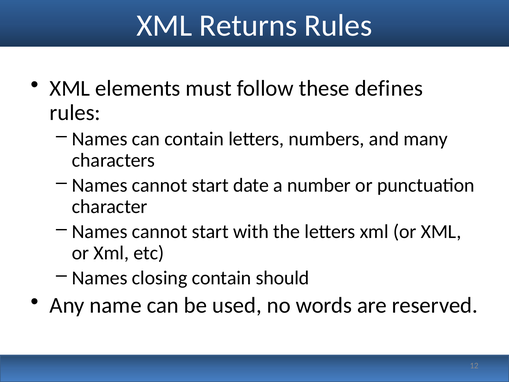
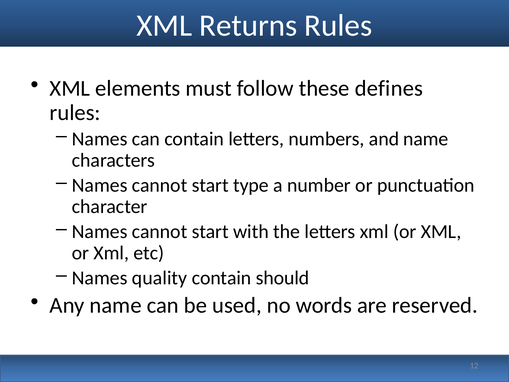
and many: many -> name (426, 139)
date: date -> type (251, 185)
closing: closing -> quality (160, 278)
